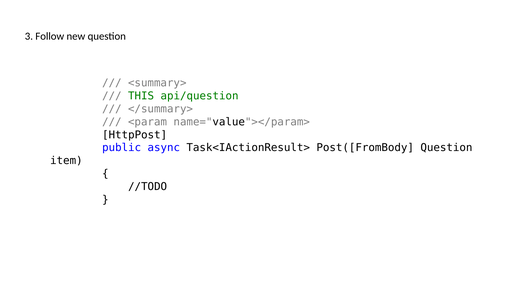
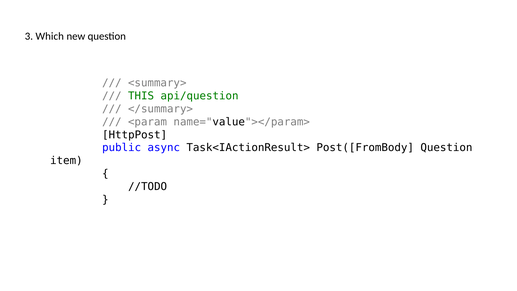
Follow: Follow -> Which (50, 36)
